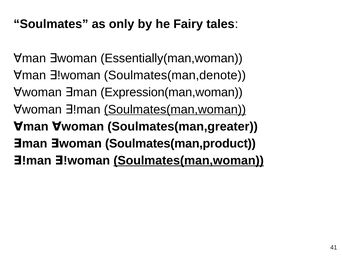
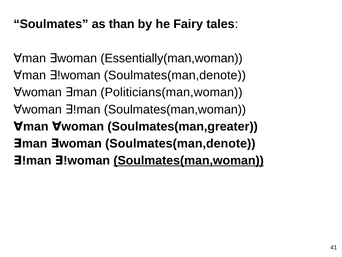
only: only -> than (122, 24)
Expression(man,woman: Expression(man,woman -> Politicians(man,woman (171, 92)
Soulmates(man,woman underline: present -> none (175, 109)
Soulmates(man,product: Soulmates(man,product -> Soulmates(man,denote (180, 143)
